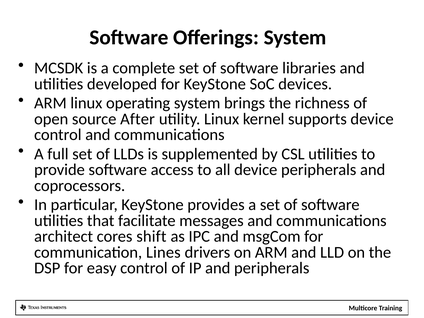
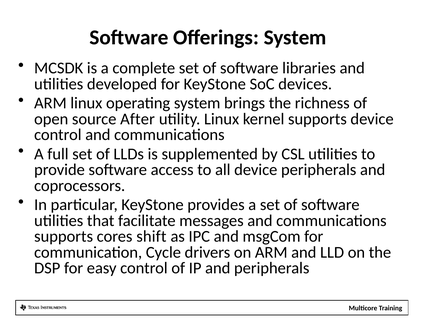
architect: architect -> supports (64, 236)
Lines: Lines -> Cycle (163, 252)
